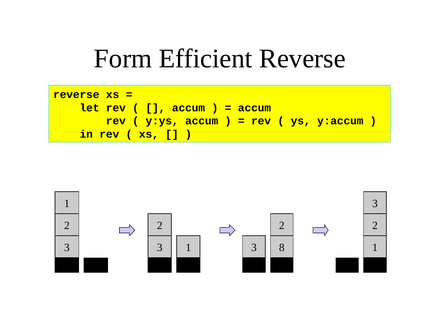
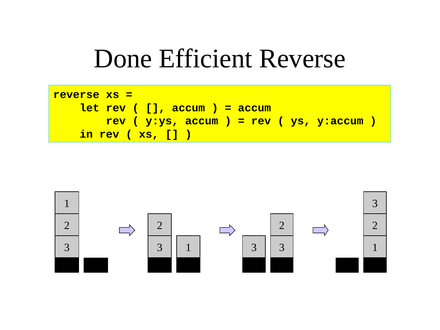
Form: Form -> Done (123, 59)
3 8: 8 -> 3 (282, 247)
